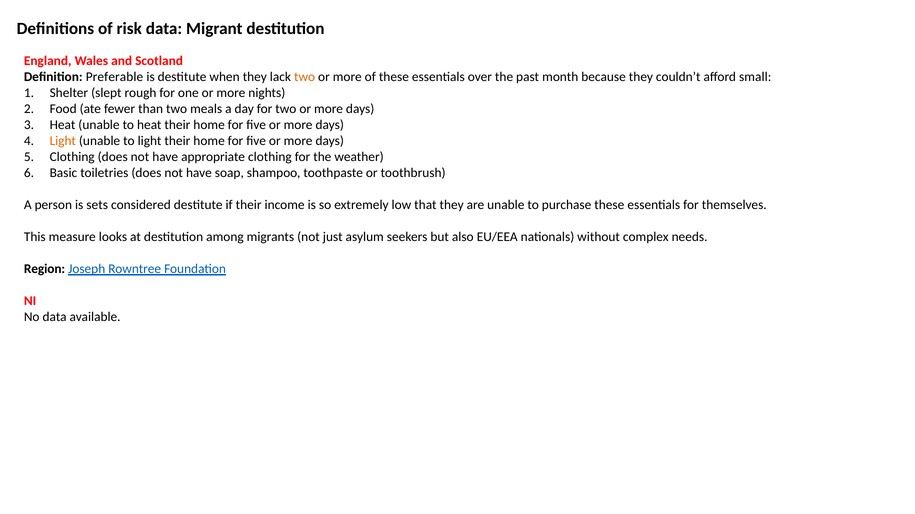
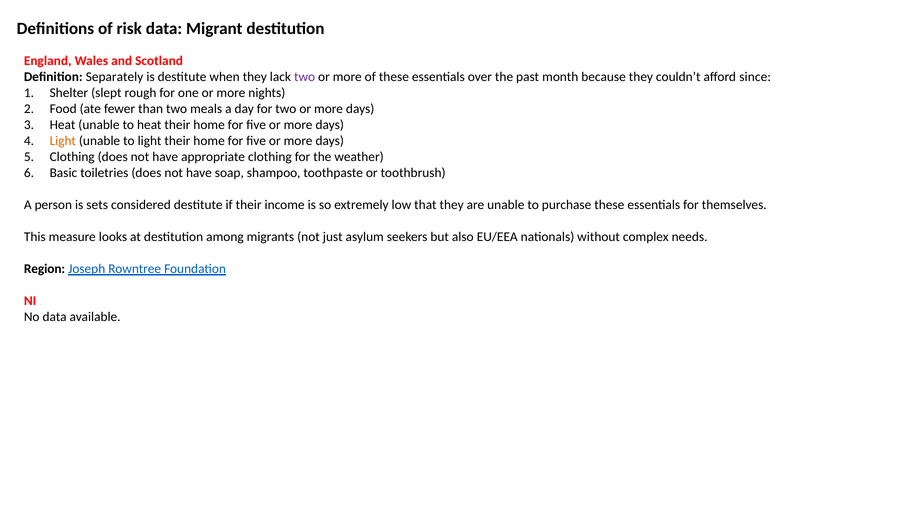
Preferable: Preferable -> Separately (115, 77)
two colour: orange -> purple (305, 77)
small: small -> since (755, 77)
